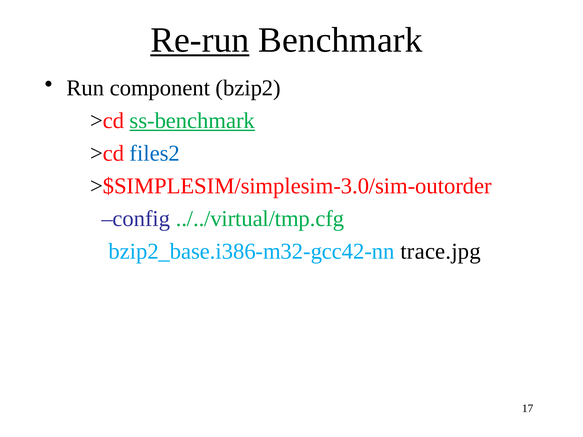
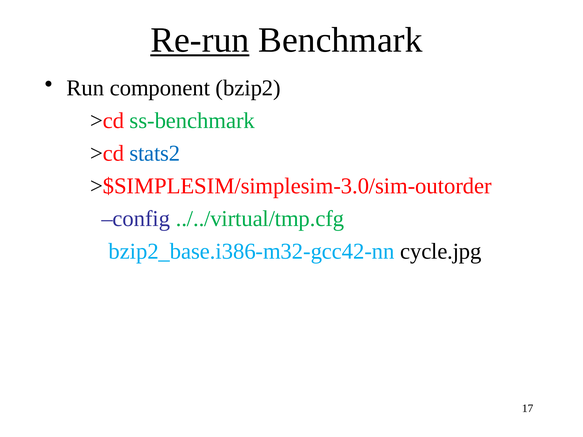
ss-benchmark underline: present -> none (192, 121)
files2: files2 -> stats2 (155, 153)
trace.jpg: trace.jpg -> cycle.jpg (441, 251)
